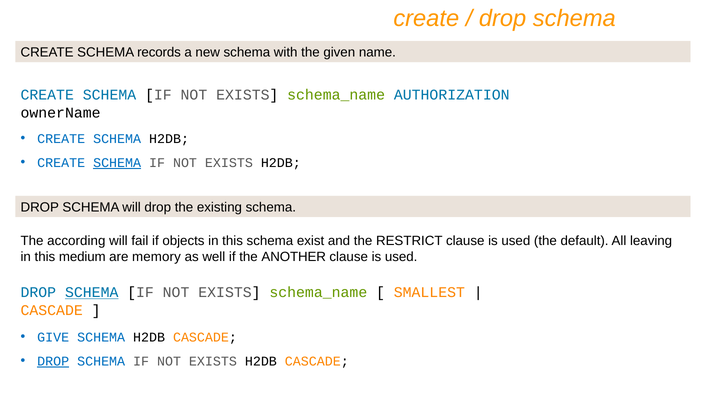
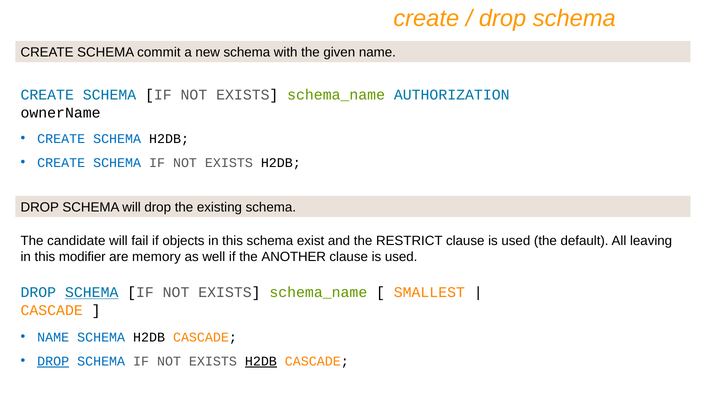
records: records -> commit (159, 52)
SCHEMA underline: present -> none (117, 163)
according: according -> candidate (76, 241)
medium: medium -> modifier (82, 257)
GIVE: GIVE -> NAME (53, 337)
H2DB underline: none -> present (261, 361)
